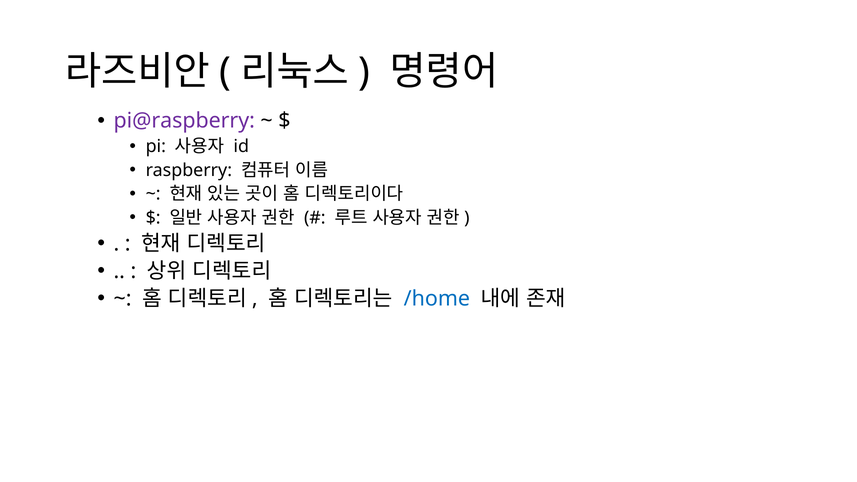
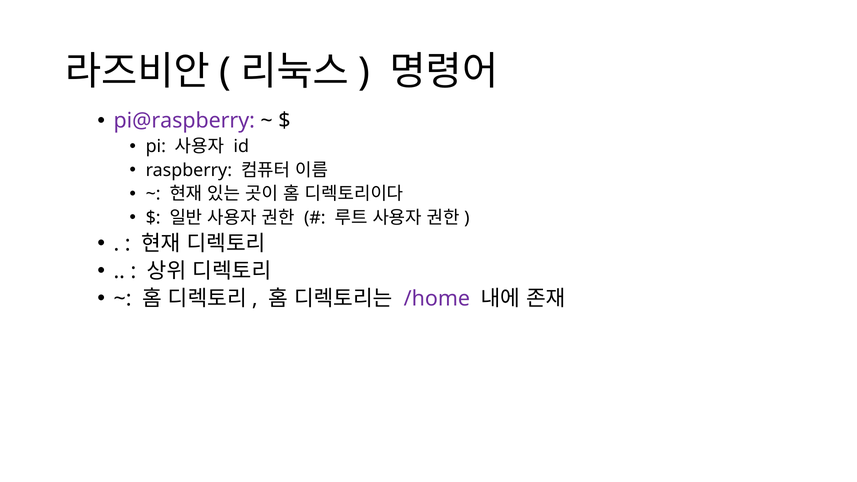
/home colour: blue -> purple (437, 299)
